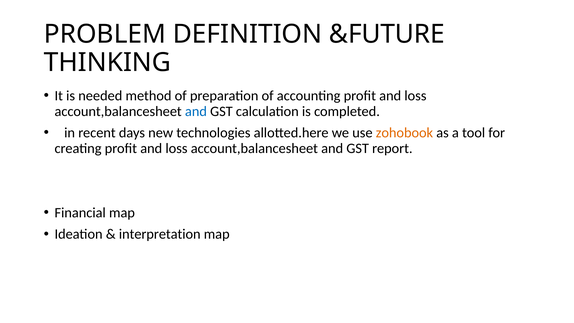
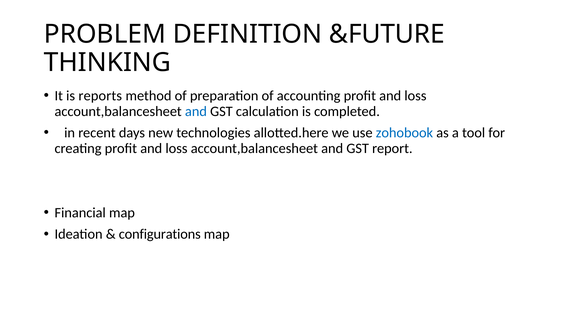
needed: needed -> reports (100, 96)
zohobook colour: orange -> blue (404, 133)
interpretation: interpretation -> configurations (160, 234)
